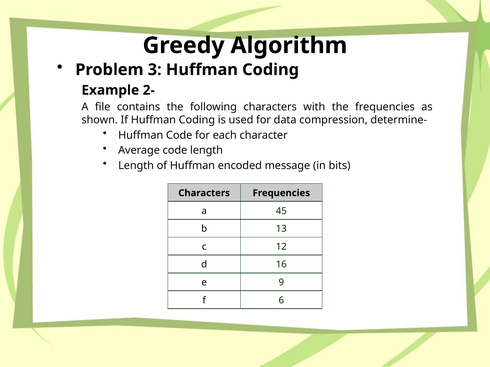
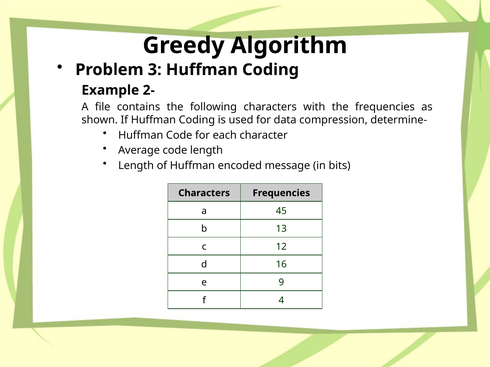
6: 6 -> 4 (281, 301)
